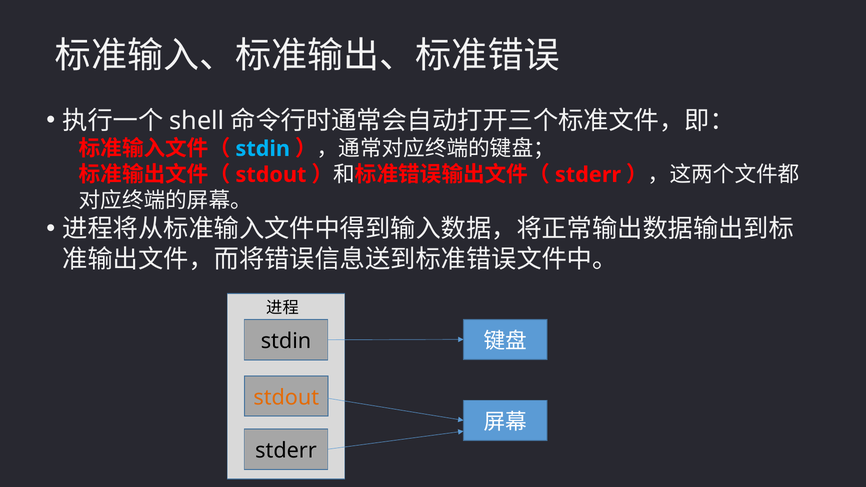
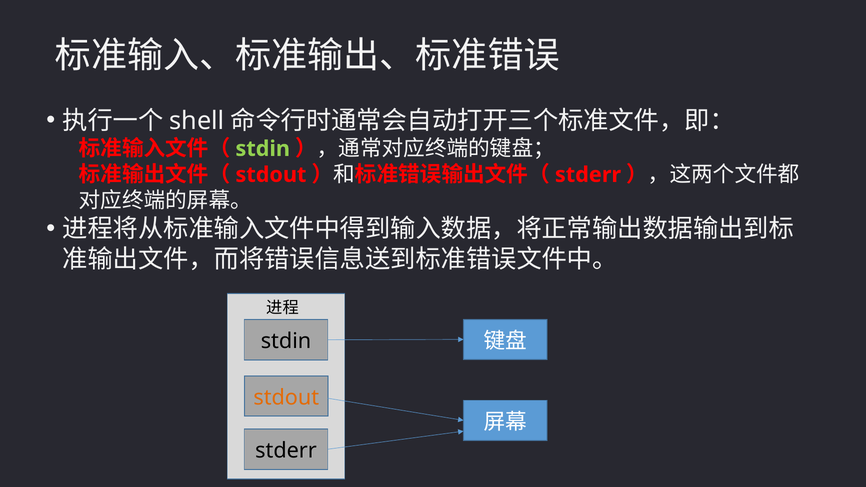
stdin colour: light blue -> light green (263, 149)
